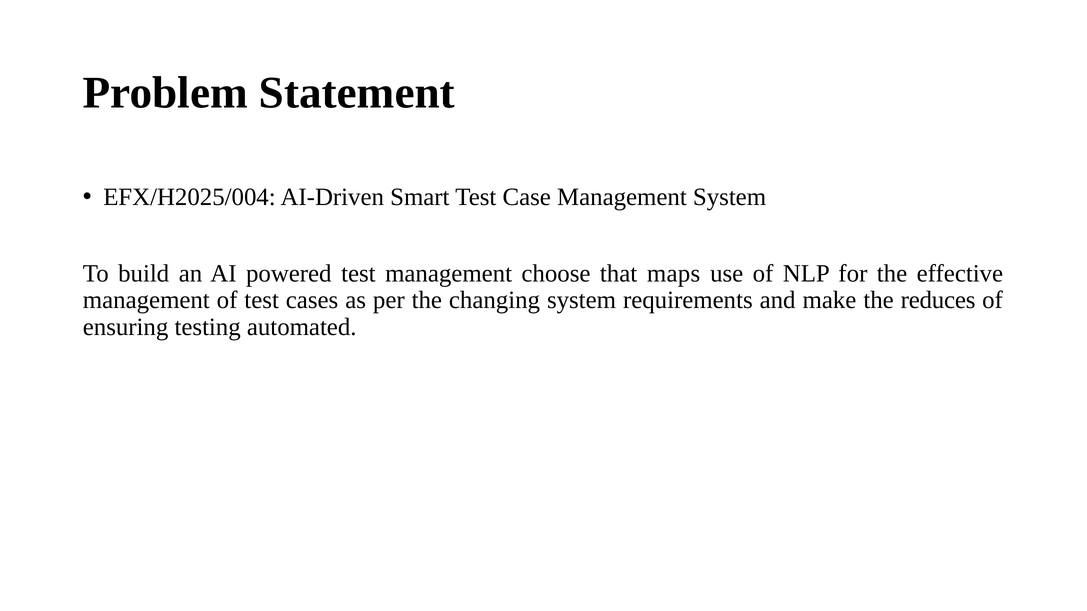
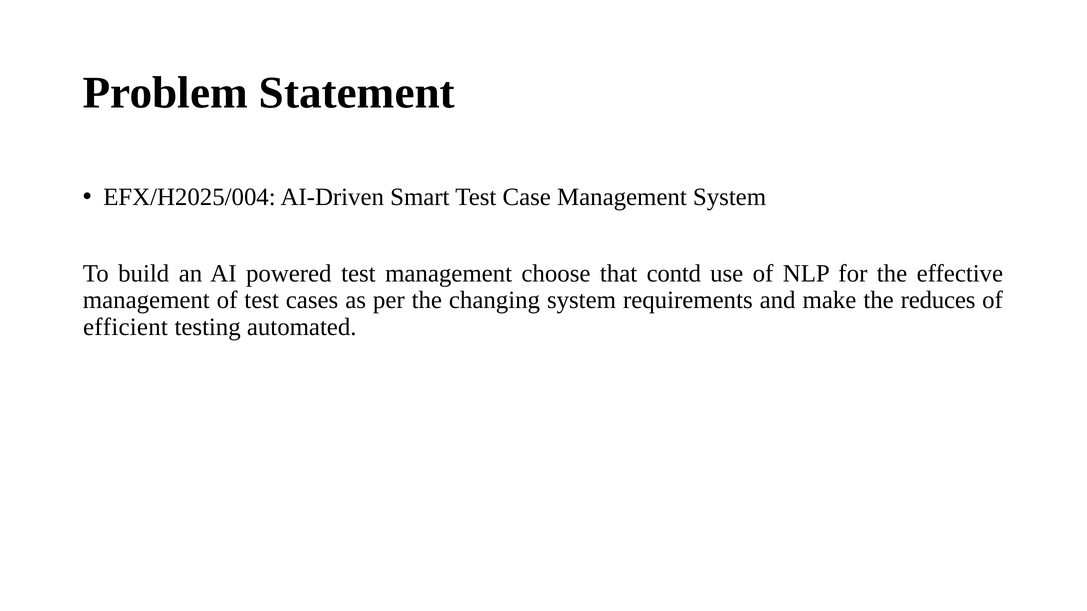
maps: maps -> contd (674, 273)
ensuring: ensuring -> efficient (125, 327)
